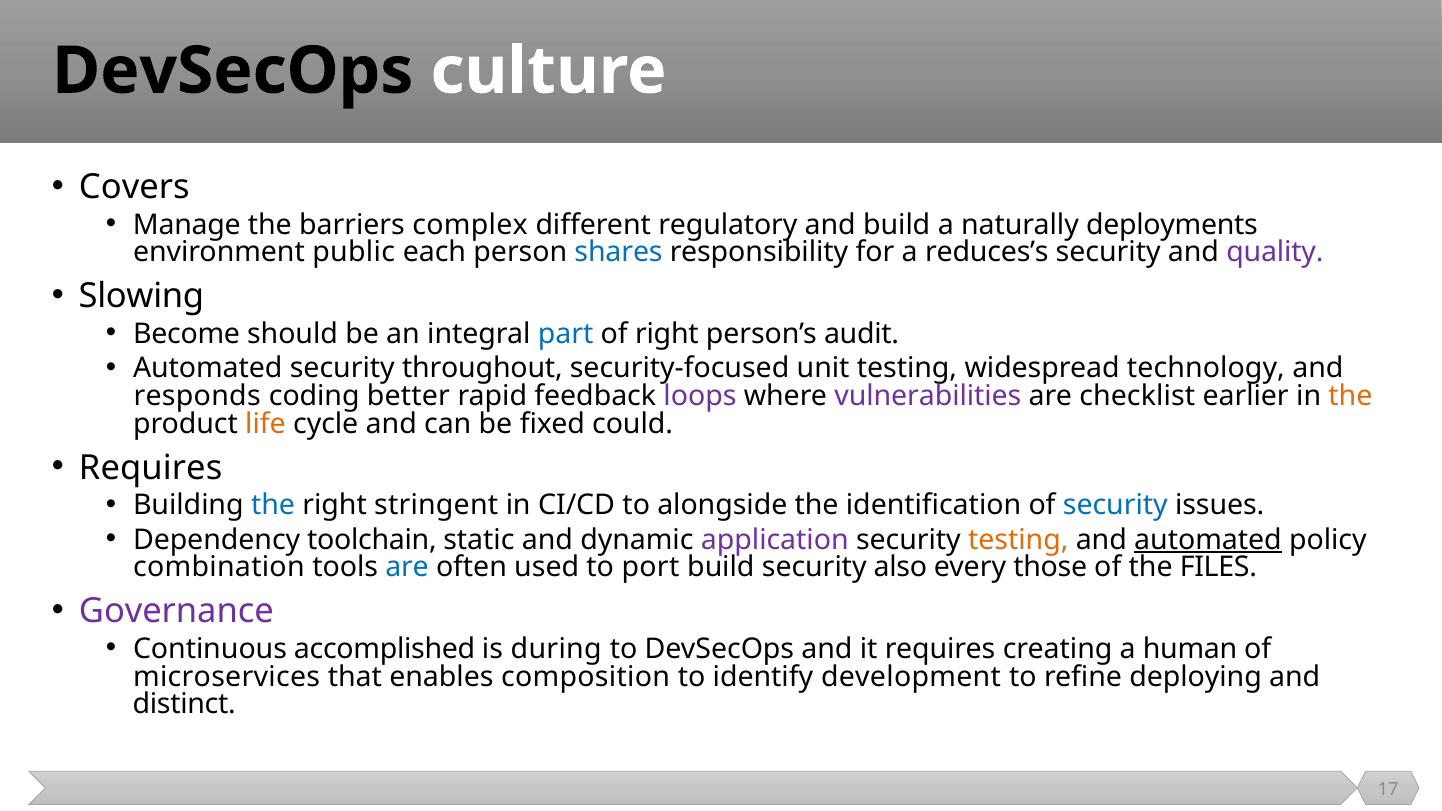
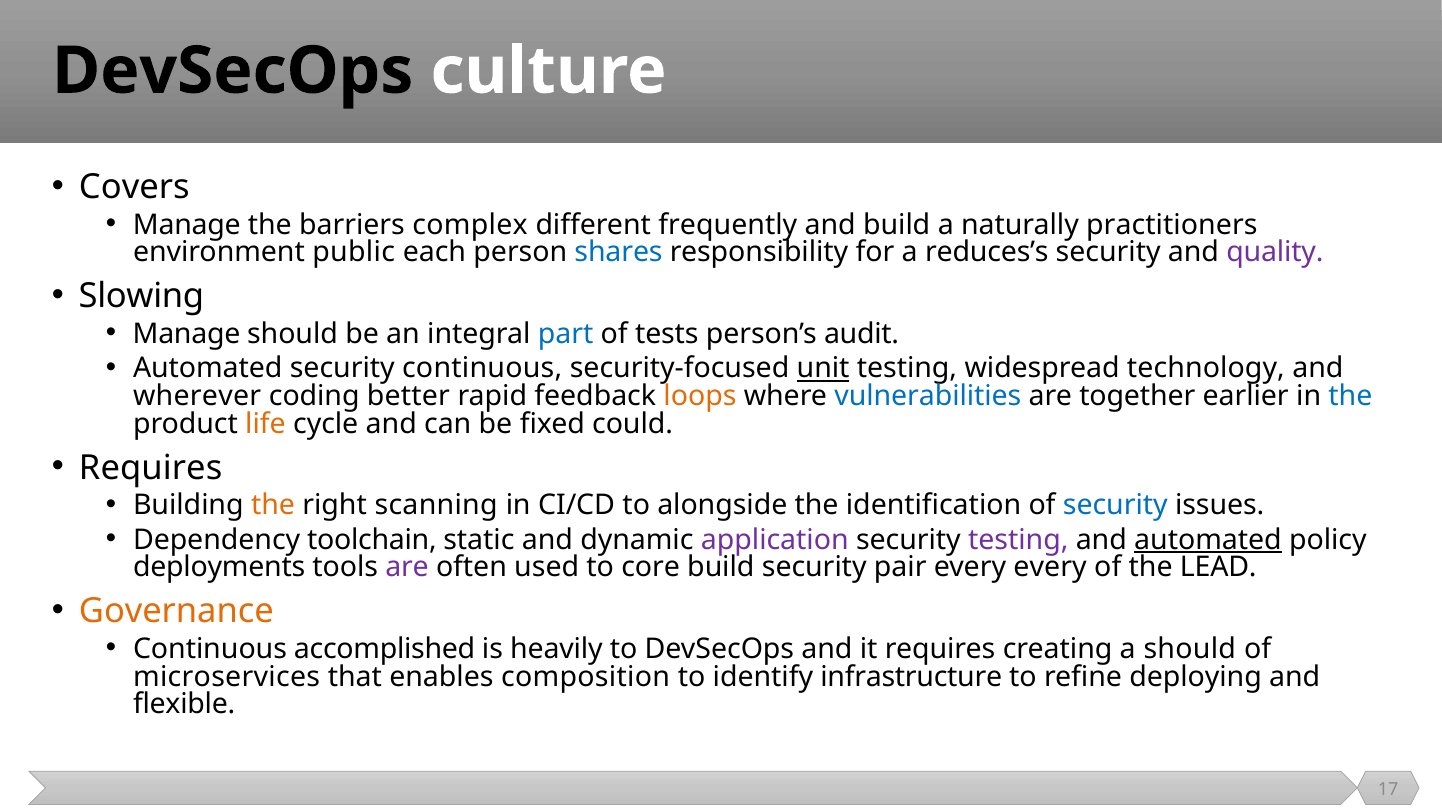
regulatory: regulatory -> frequently (728, 225)
deployments: deployments -> practitioners (1172, 225)
Become: Become -> Manage (187, 334)
of right: right -> tests (667, 334)
security throughout: throughout -> continuous (482, 369)
unit underline: none -> present (823, 369)
responds: responds -> wherever (197, 396)
loops colour: purple -> orange (700, 396)
vulnerabilities colour: purple -> blue (928, 396)
checklist: checklist -> together (1137, 396)
the colour: orange -> blue (1350, 396)
the colour: blue -> orange (273, 505)
stringent: stringent -> scanning (436, 505)
testing colour: orange -> purple (1018, 540)
combination: combination -> deployments (219, 568)
are colour: blue -> purple (407, 568)
port: port -> core (651, 568)
also: also -> pair (900, 568)
every those: those -> every (1050, 568)
FILES: FILES -> LEAD (1218, 568)
Governance colour: purple -> orange (176, 612)
during: during -> heavily (556, 649)
a human: human -> should (1190, 649)
development: development -> infrastructure (911, 677)
distinct: distinct -> flexible (184, 705)
